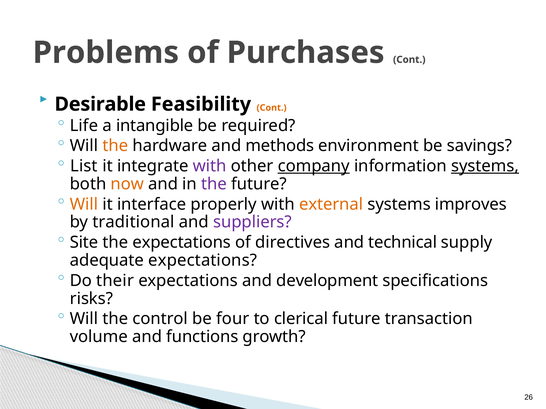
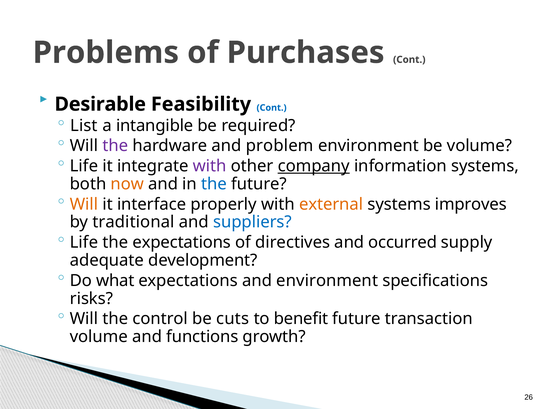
Cont colour: orange -> blue (272, 108)
Life: Life -> List (84, 126)
the colour: orange -> purple (115, 146)
methods: methods -> problem (280, 146)
be savings: savings -> volume (480, 146)
List: List -> Life (84, 166)
systems underline: present -> none (485, 166)
the colour: purple -> blue (214, 184)
suppliers colour: purple -> blue (252, 222)
Site: Site -> Life (84, 243)
technical: technical -> occurred (403, 243)
adequate expectations: expectations -> development (203, 261)
their: their -> what (115, 281)
and development: development -> environment (327, 281)
four: four -> cuts (233, 319)
clerical: clerical -> benefit (301, 319)
